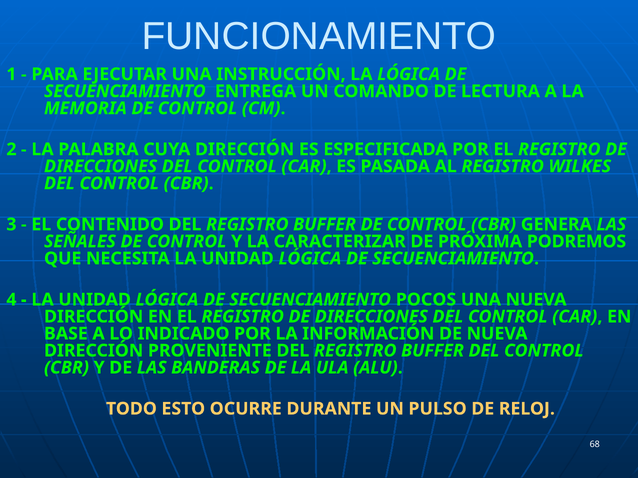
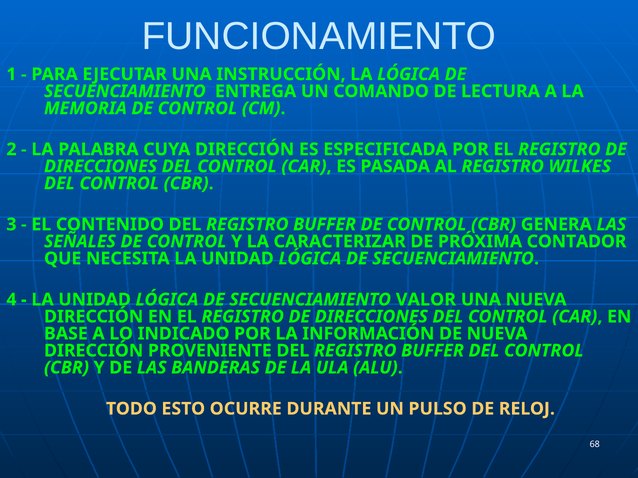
PODREMOS: PODREMOS -> CONTADOR (577, 242)
POCOS: POCOS -> VALOR (426, 300)
